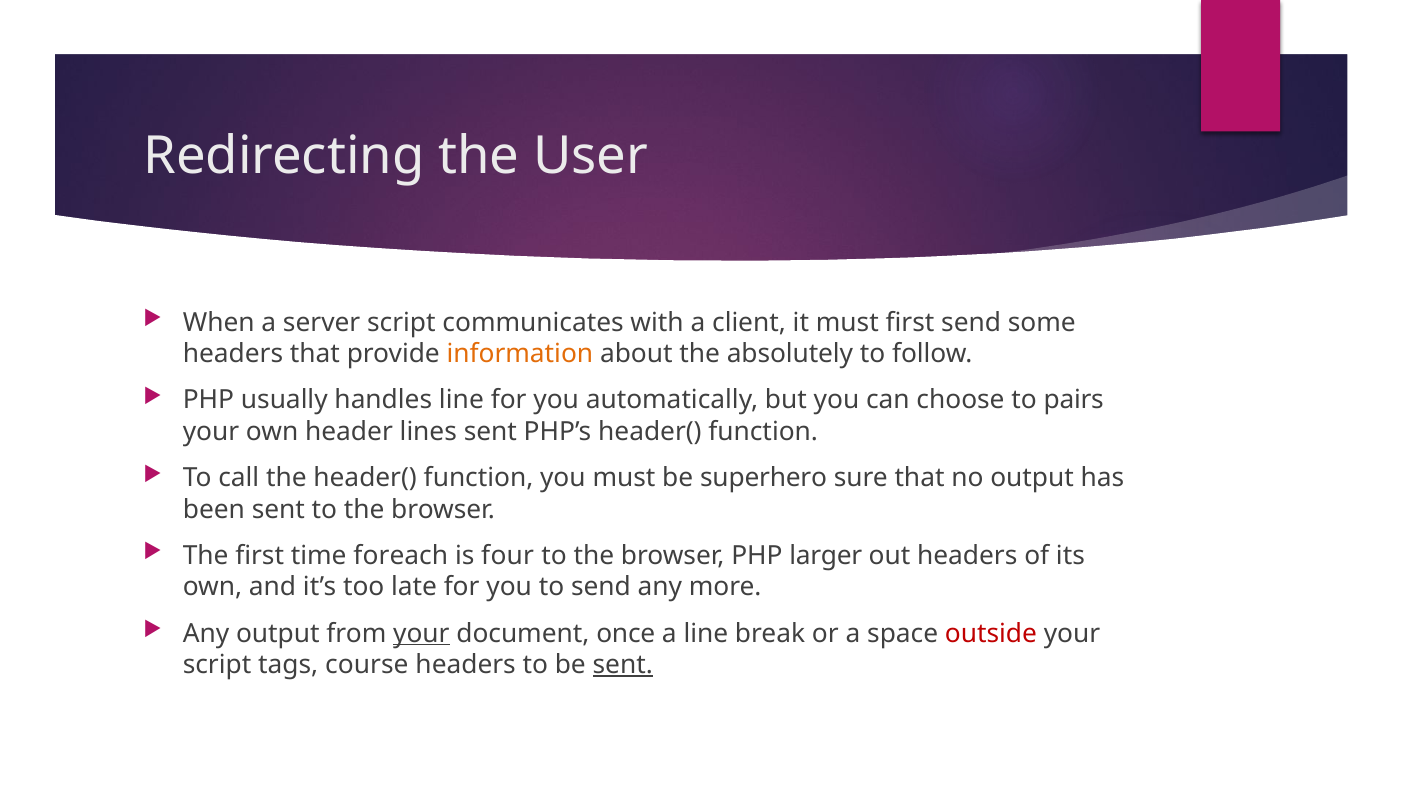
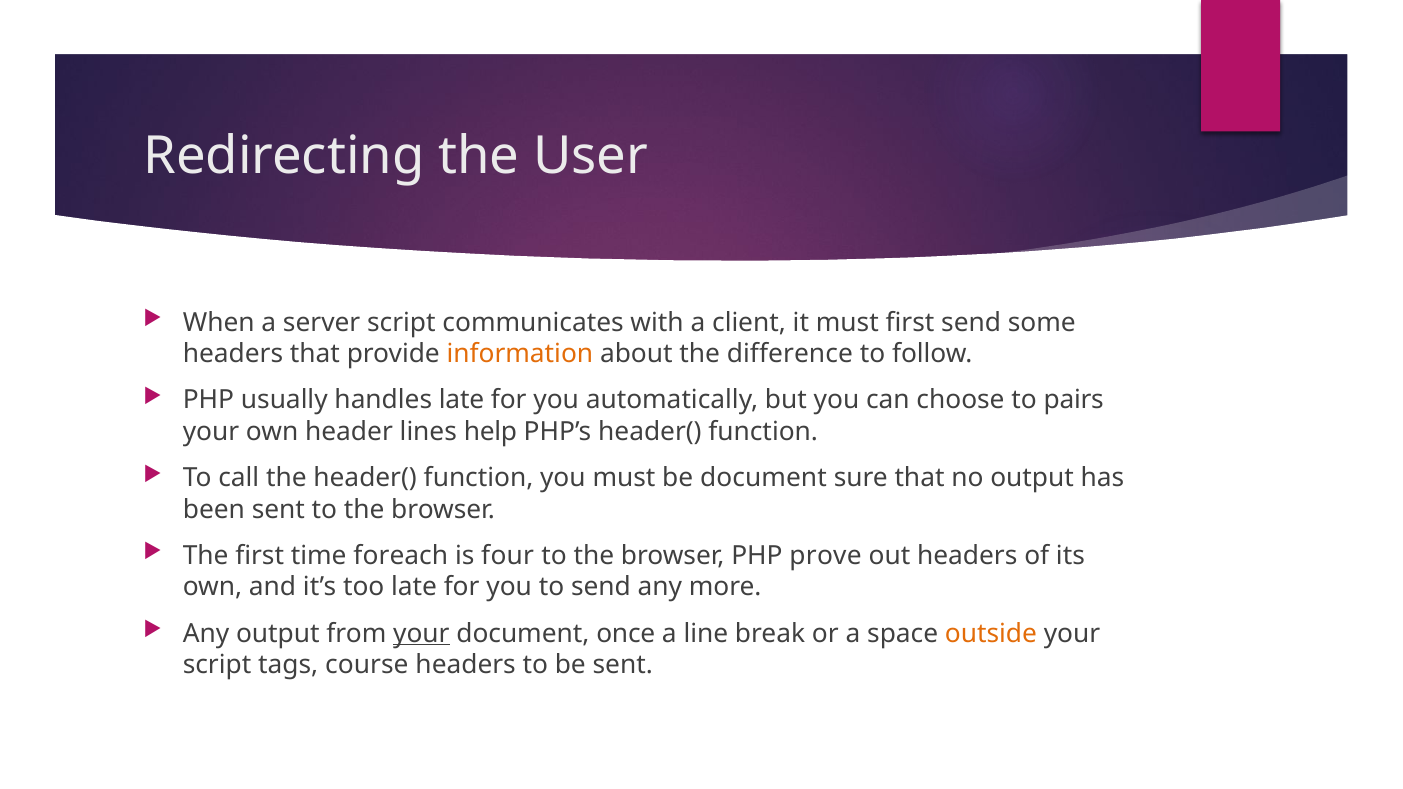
absolutely: absolutely -> difference (790, 354)
handles line: line -> late (462, 400)
lines sent: sent -> help (490, 432)
be superhero: superhero -> document (763, 478)
larger: larger -> prove (826, 556)
outside colour: red -> orange (991, 634)
sent underline: present -> none (623, 665)
